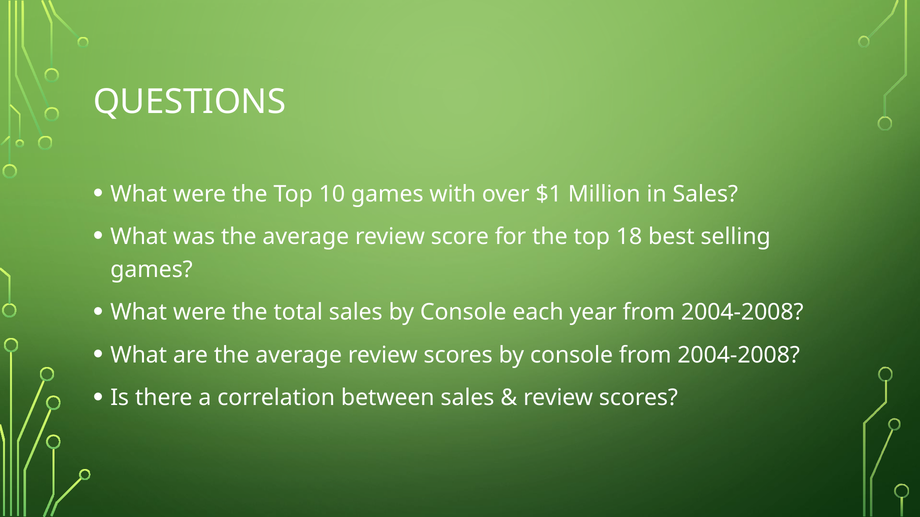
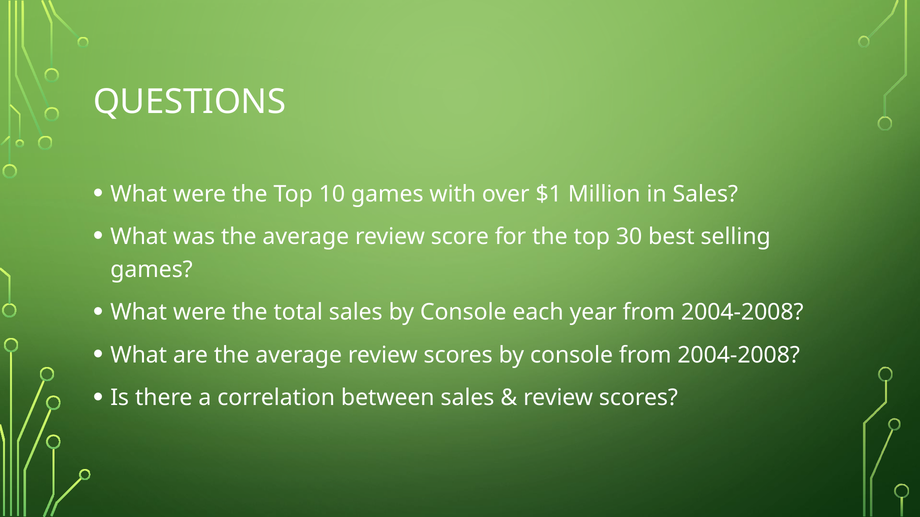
18: 18 -> 30 (629, 237)
